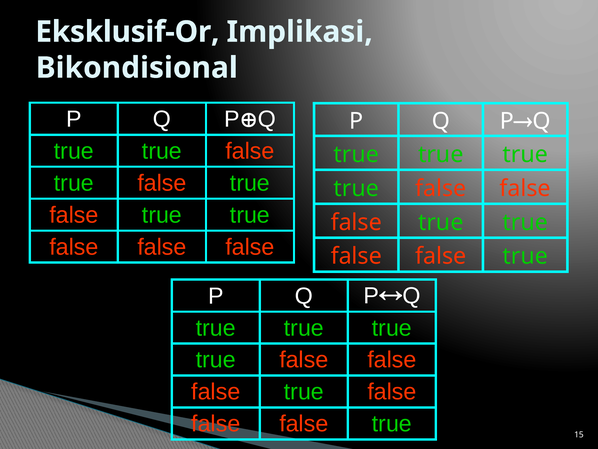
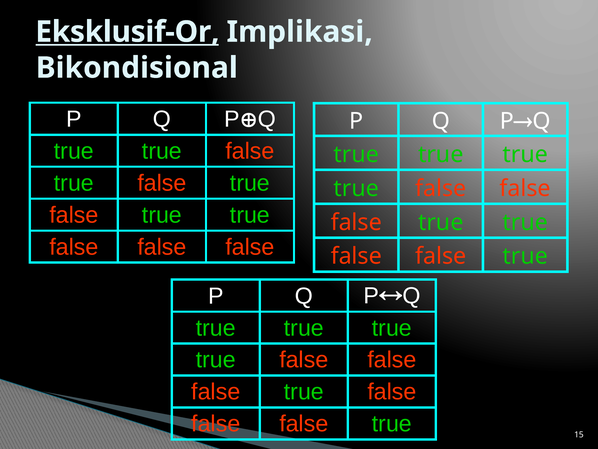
Eksklusif-Or underline: none -> present (127, 32)
